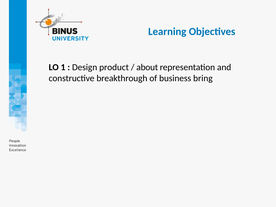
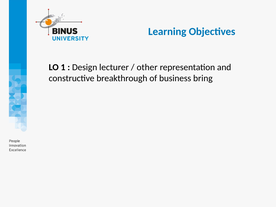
product: product -> lecturer (114, 67)
about: about -> other (147, 67)
